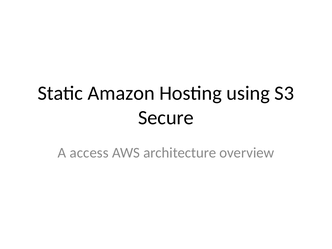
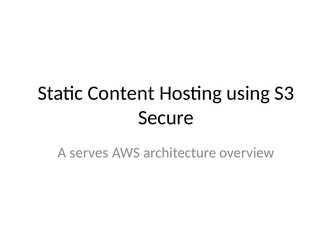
Amazon: Amazon -> Content (121, 93)
access: access -> serves (89, 153)
